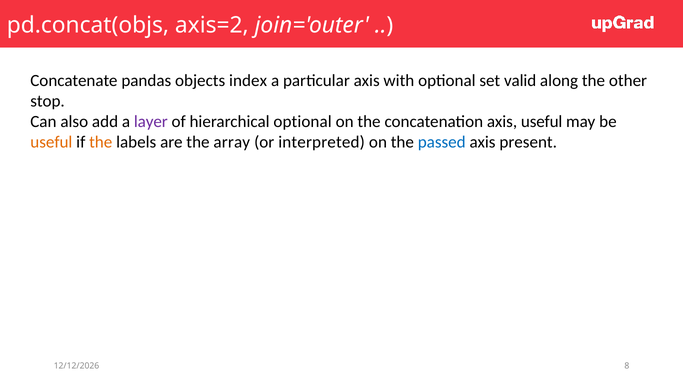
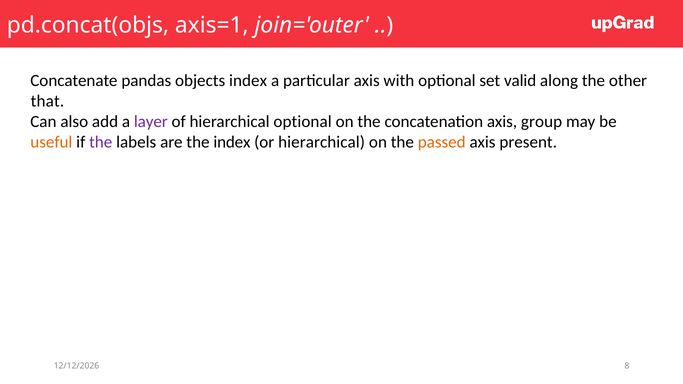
axis=2: axis=2 -> axis=1 (212, 25)
stop: stop -> that (47, 101)
axis useful: useful -> group (542, 122)
the colour: orange -> purple (101, 142)
the array: array -> index (232, 142)
or interpreted: interpreted -> hierarchical (322, 142)
passed colour: blue -> orange (442, 142)
